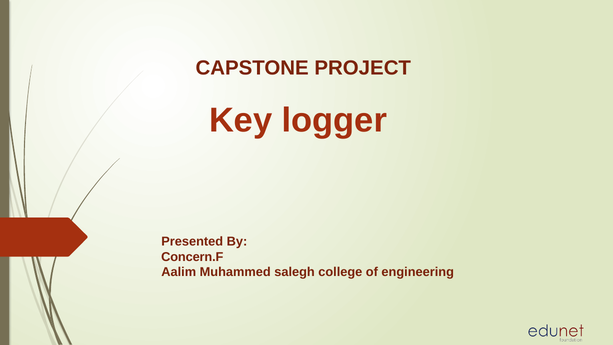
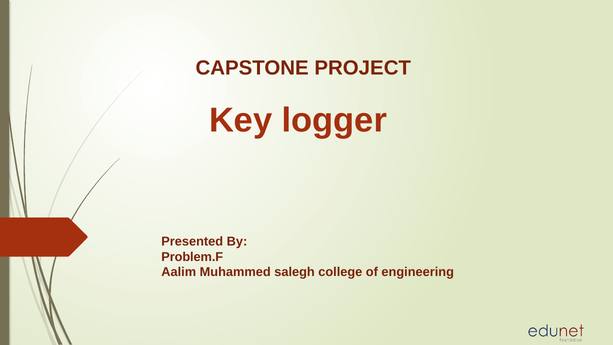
Concern.F: Concern.F -> Problem.F (192, 257)
